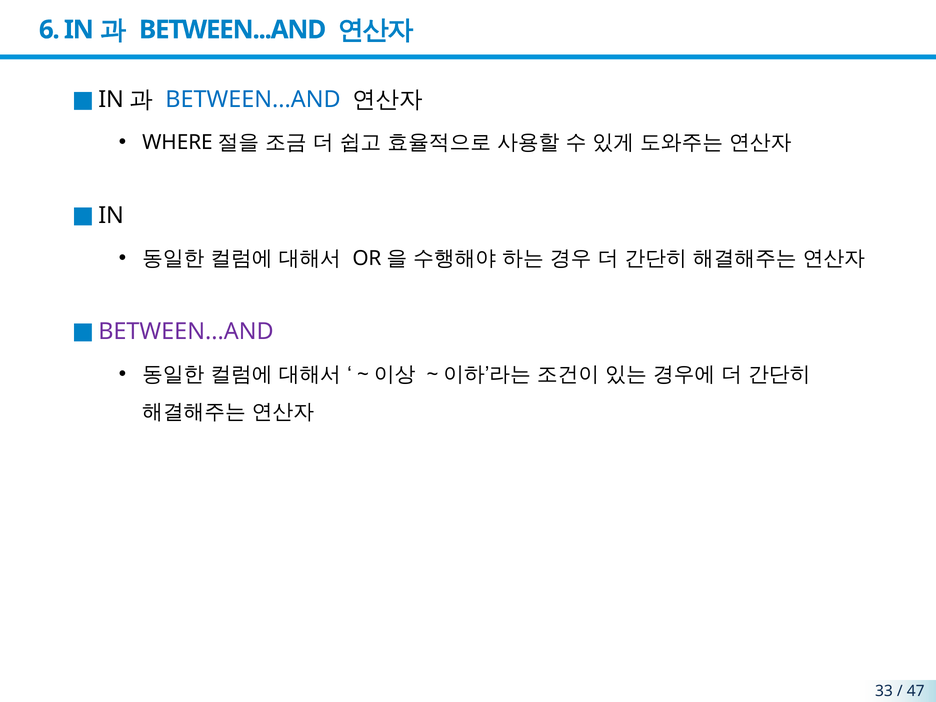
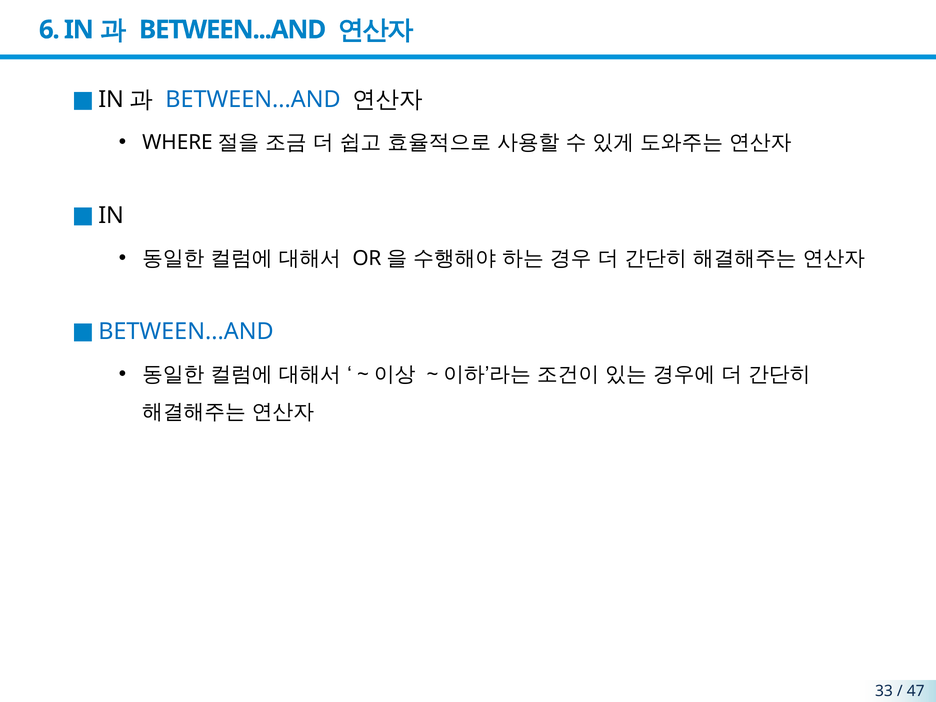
BETWEEN...AND colour: purple -> blue (186, 331)
